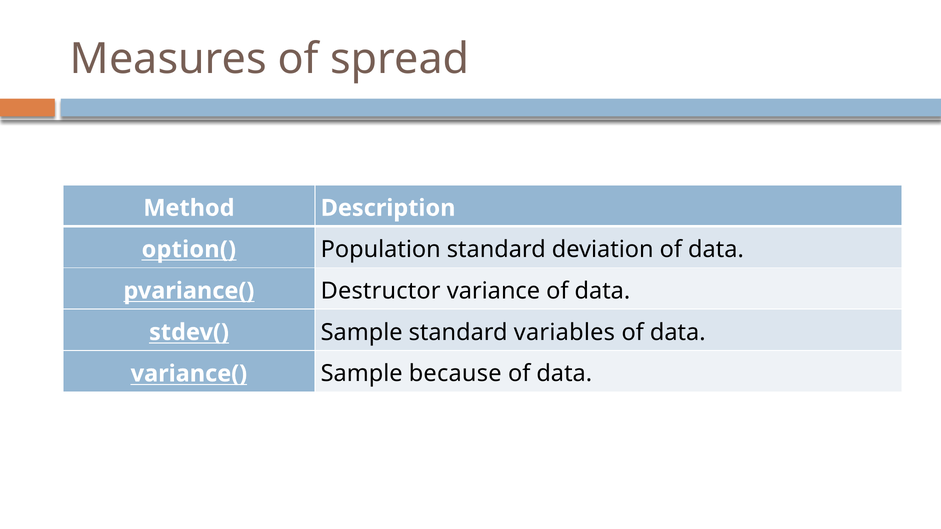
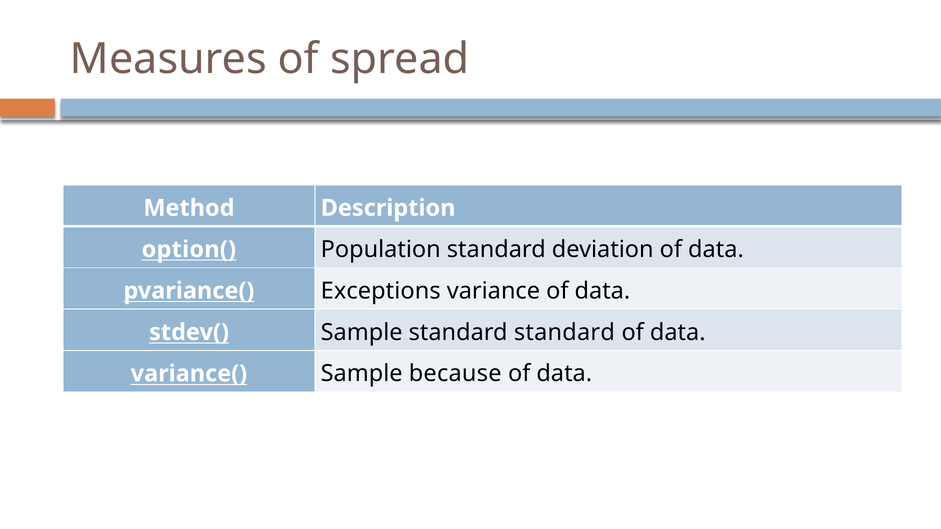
Destructor: Destructor -> Exceptions (381, 291)
standard variables: variables -> standard (564, 332)
